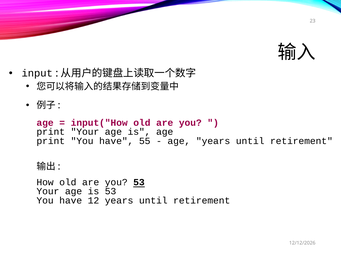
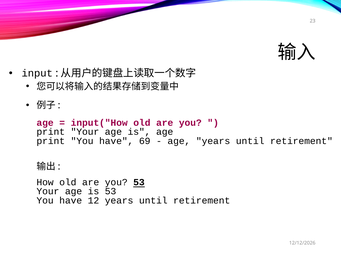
55: 55 -> 69 (145, 141)
